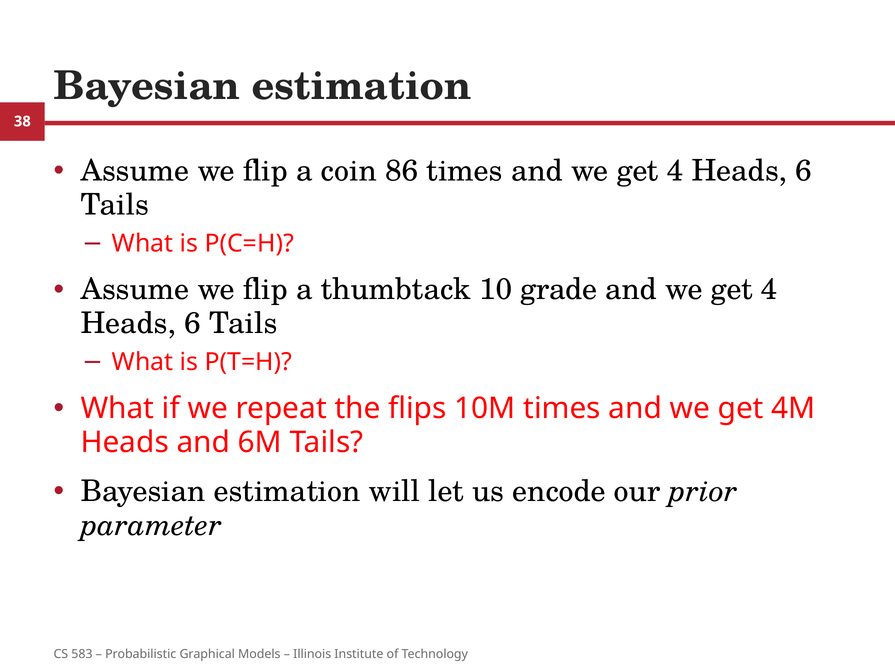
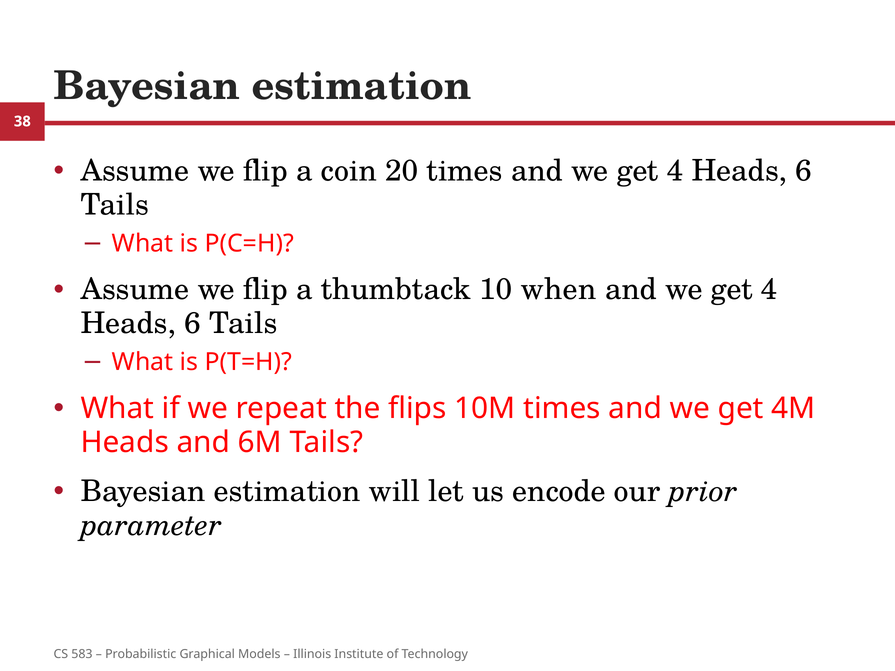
86: 86 -> 20 (402, 171)
grade: grade -> when (558, 290)
